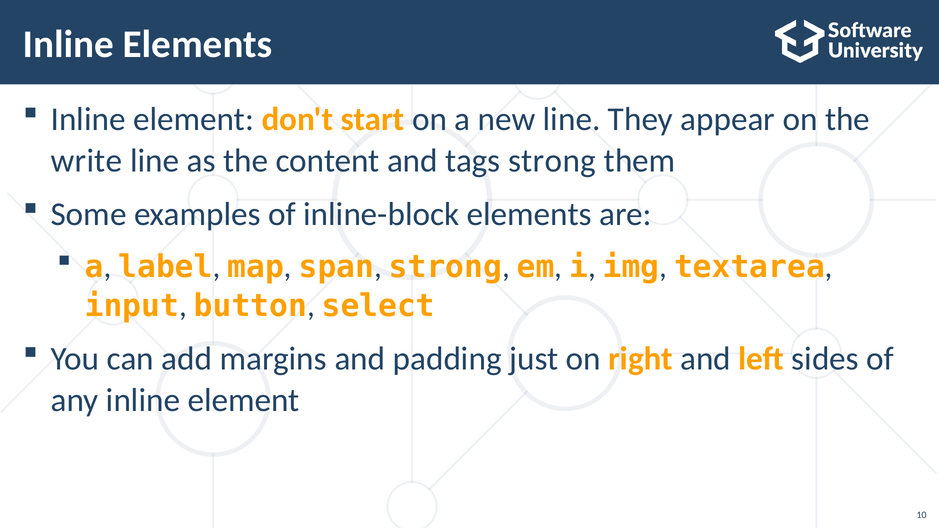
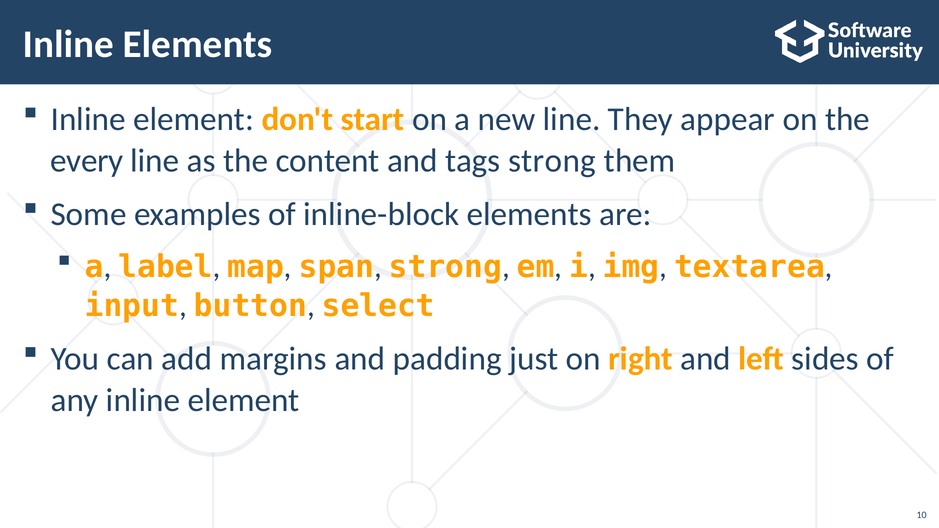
write: write -> every (87, 161)
